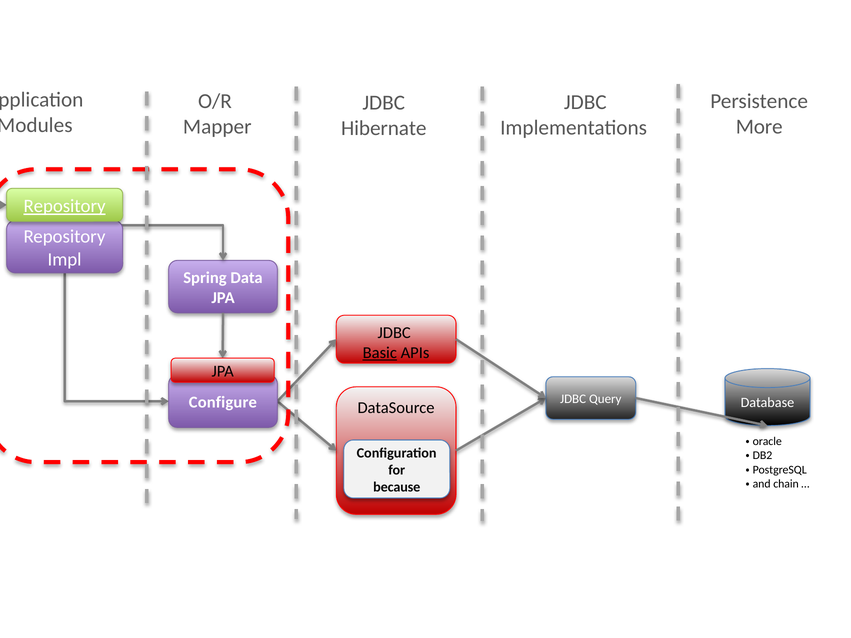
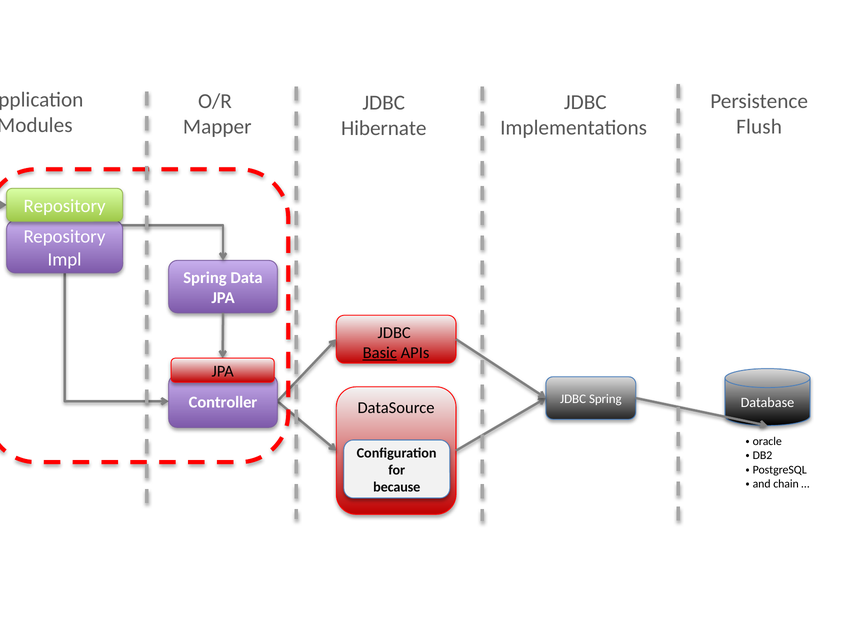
More: More -> Flush (759, 127)
Repository underline: present -> none (65, 206)
JDBC Query: Query -> Spring (605, 399)
Configure: Configure -> Controller (223, 403)
